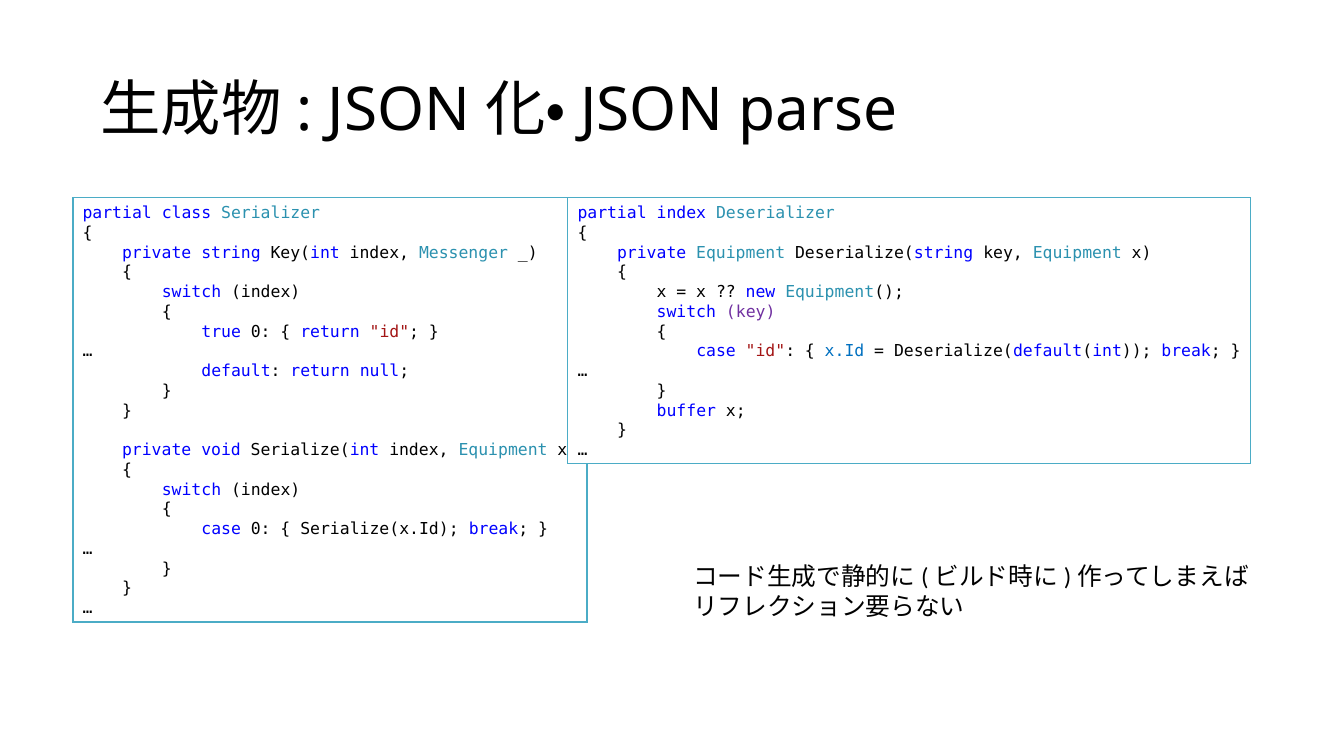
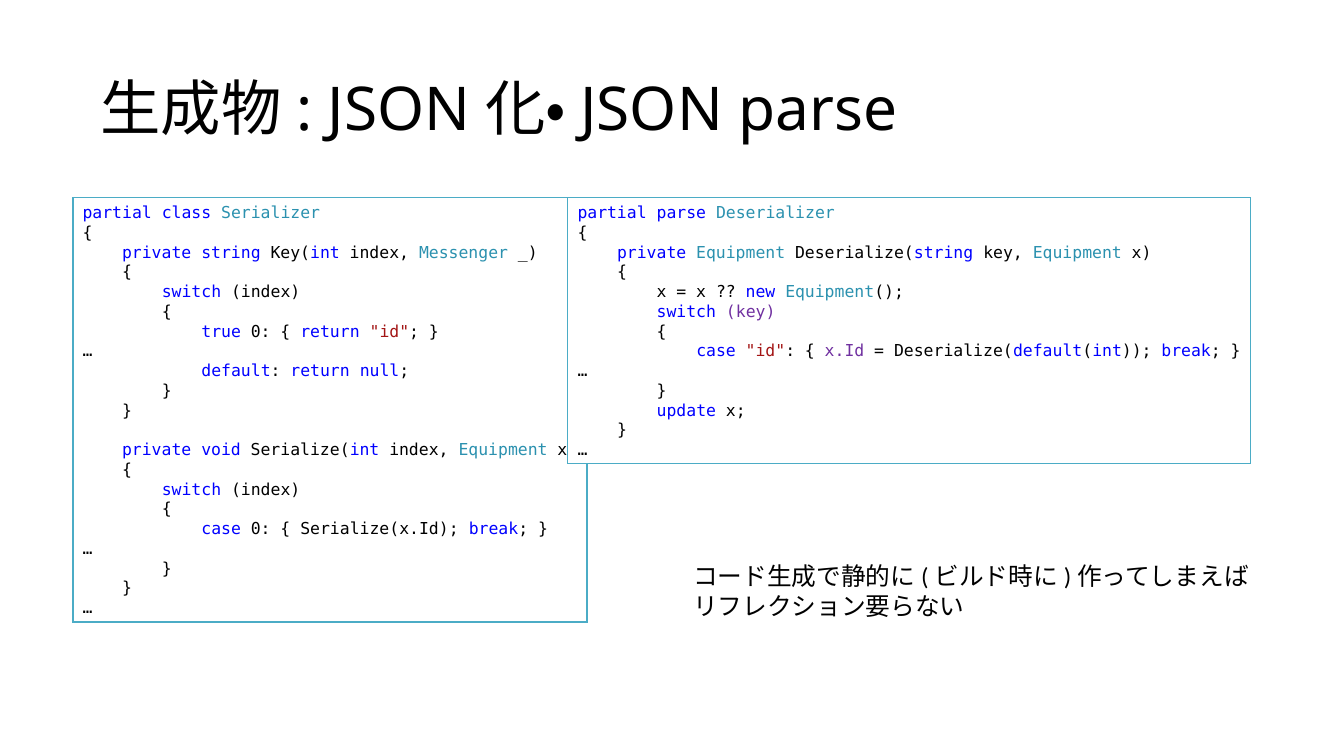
partial index: index -> parse (681, 213)
x.Id colour: blue -> purple (845, 351)
buffer: buffer -> update (686, 411)
